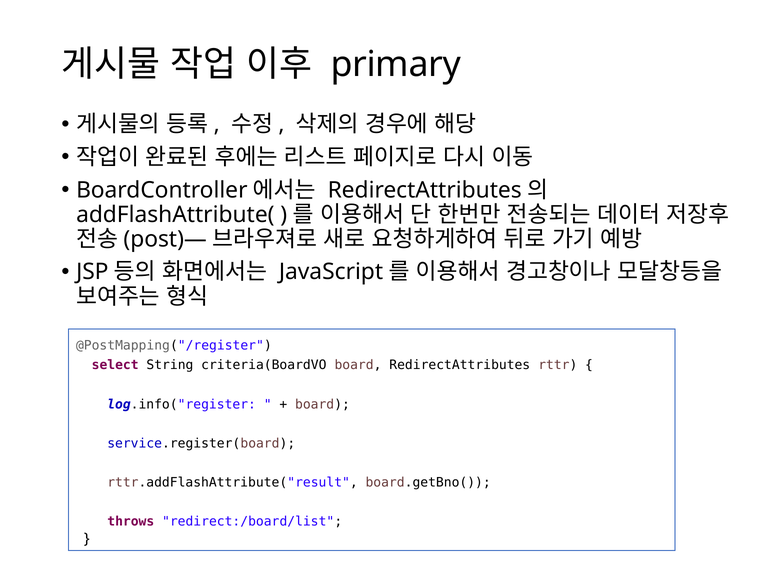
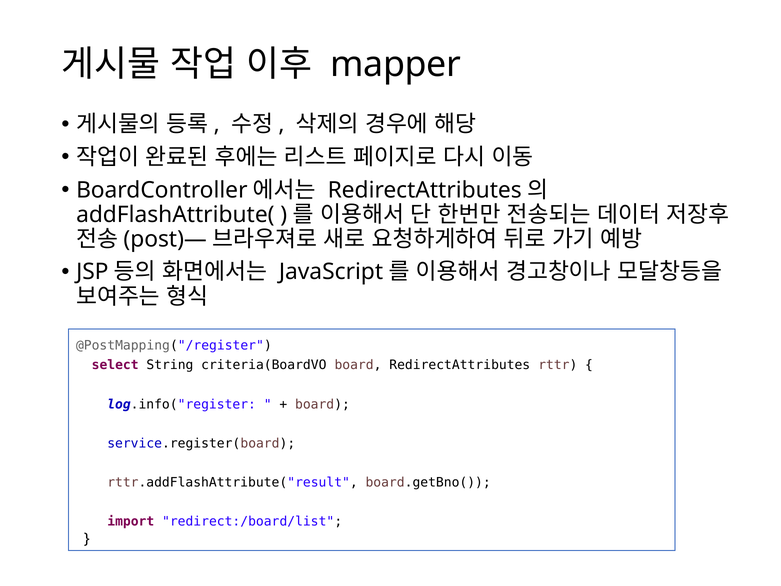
primary: primary -> mapper (396, 64)
throws: throws -> import (131, 521)
